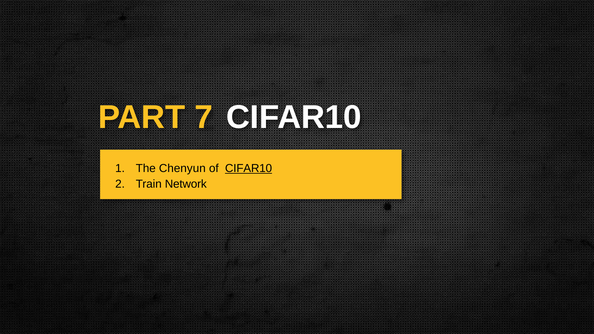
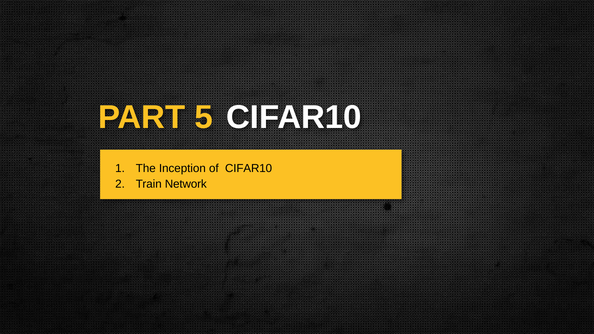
7: 7 -> 5 (204, 117)
Chenyun: Chenyun -> Inception (182, 168)
CIFAR10 underline: present -> none (249, 168)
